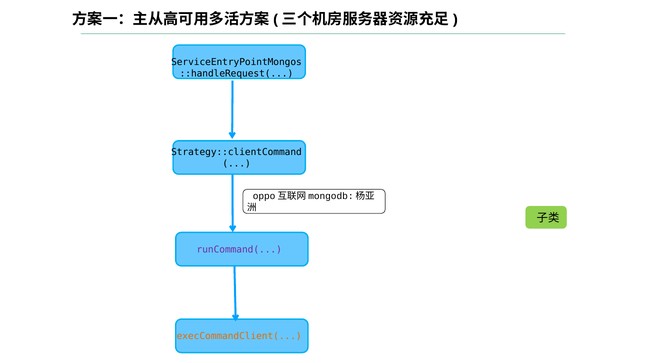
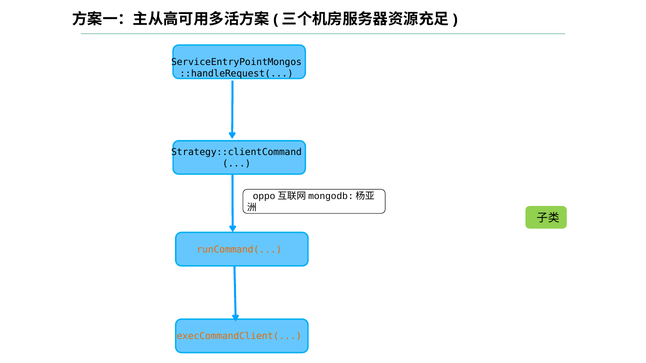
runCommand( colour: purple -> orange (239, 250)
